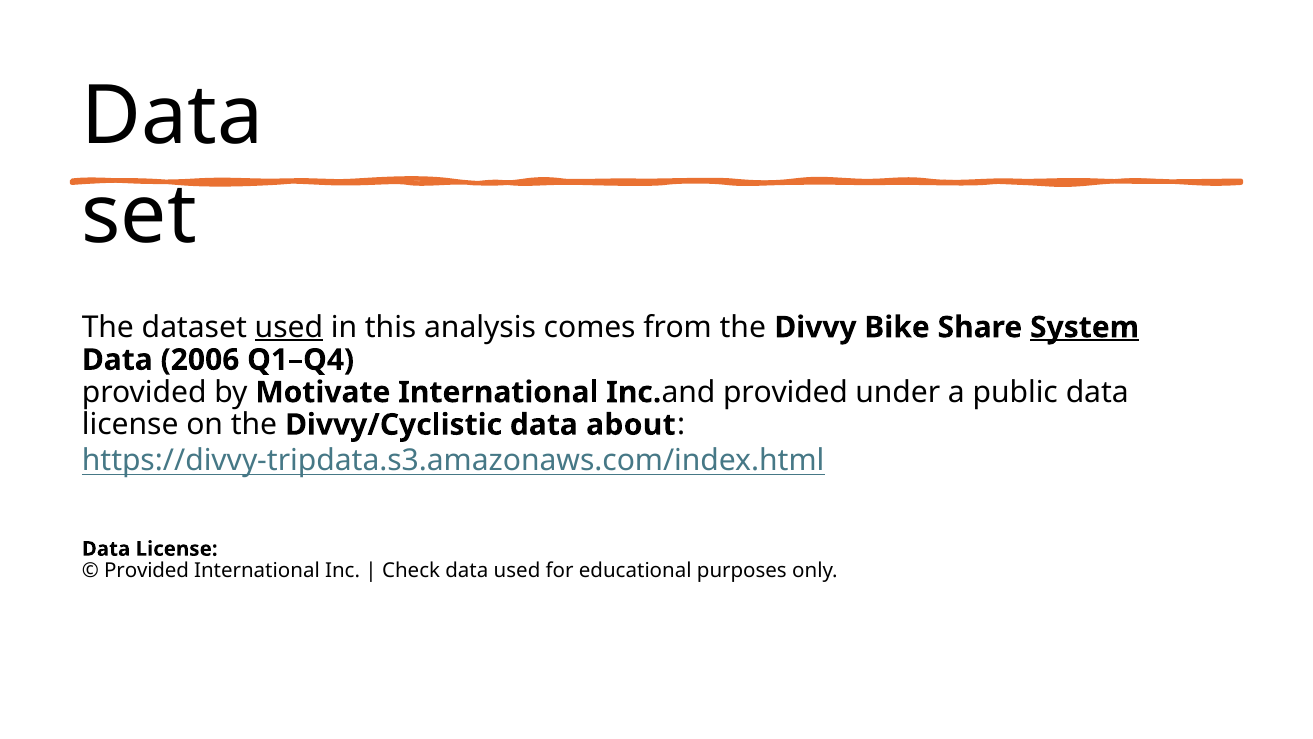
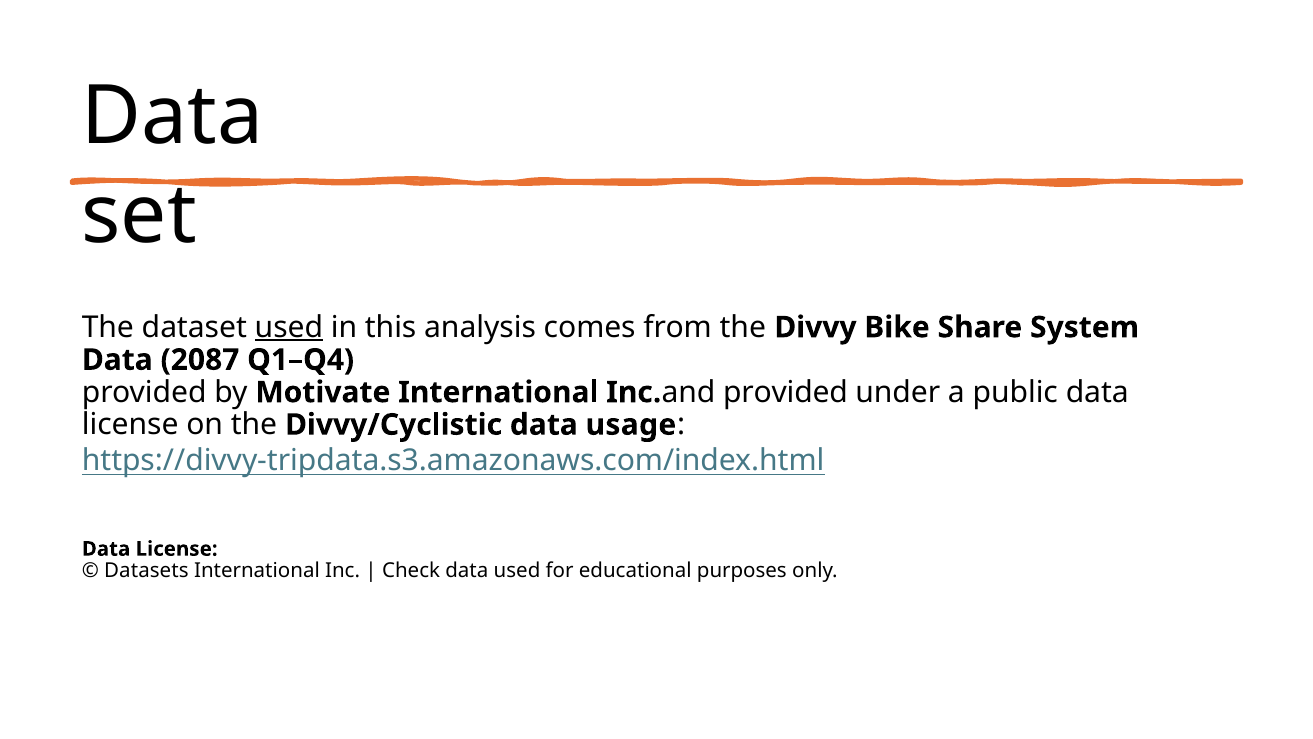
System underline: present -> none (1085, 327)
2006: 2006 -> 2087 (200, 360)
about: about -> usage (631, 425)
Provided: Provided -> Datasets (146, 571)
